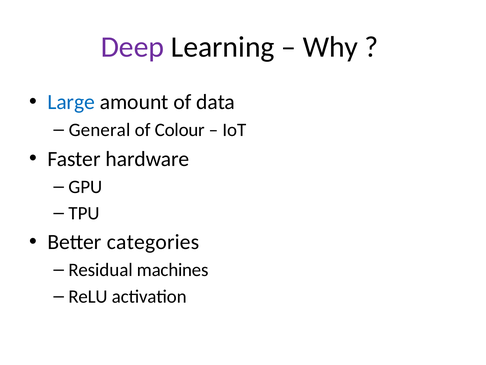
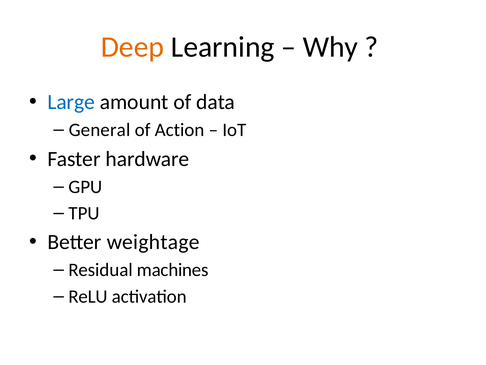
Deep colour: purple -> orange (132, 47)
Colour: Colour -> Action (180, 130)
categories: categories -> weightage (153, 242)
